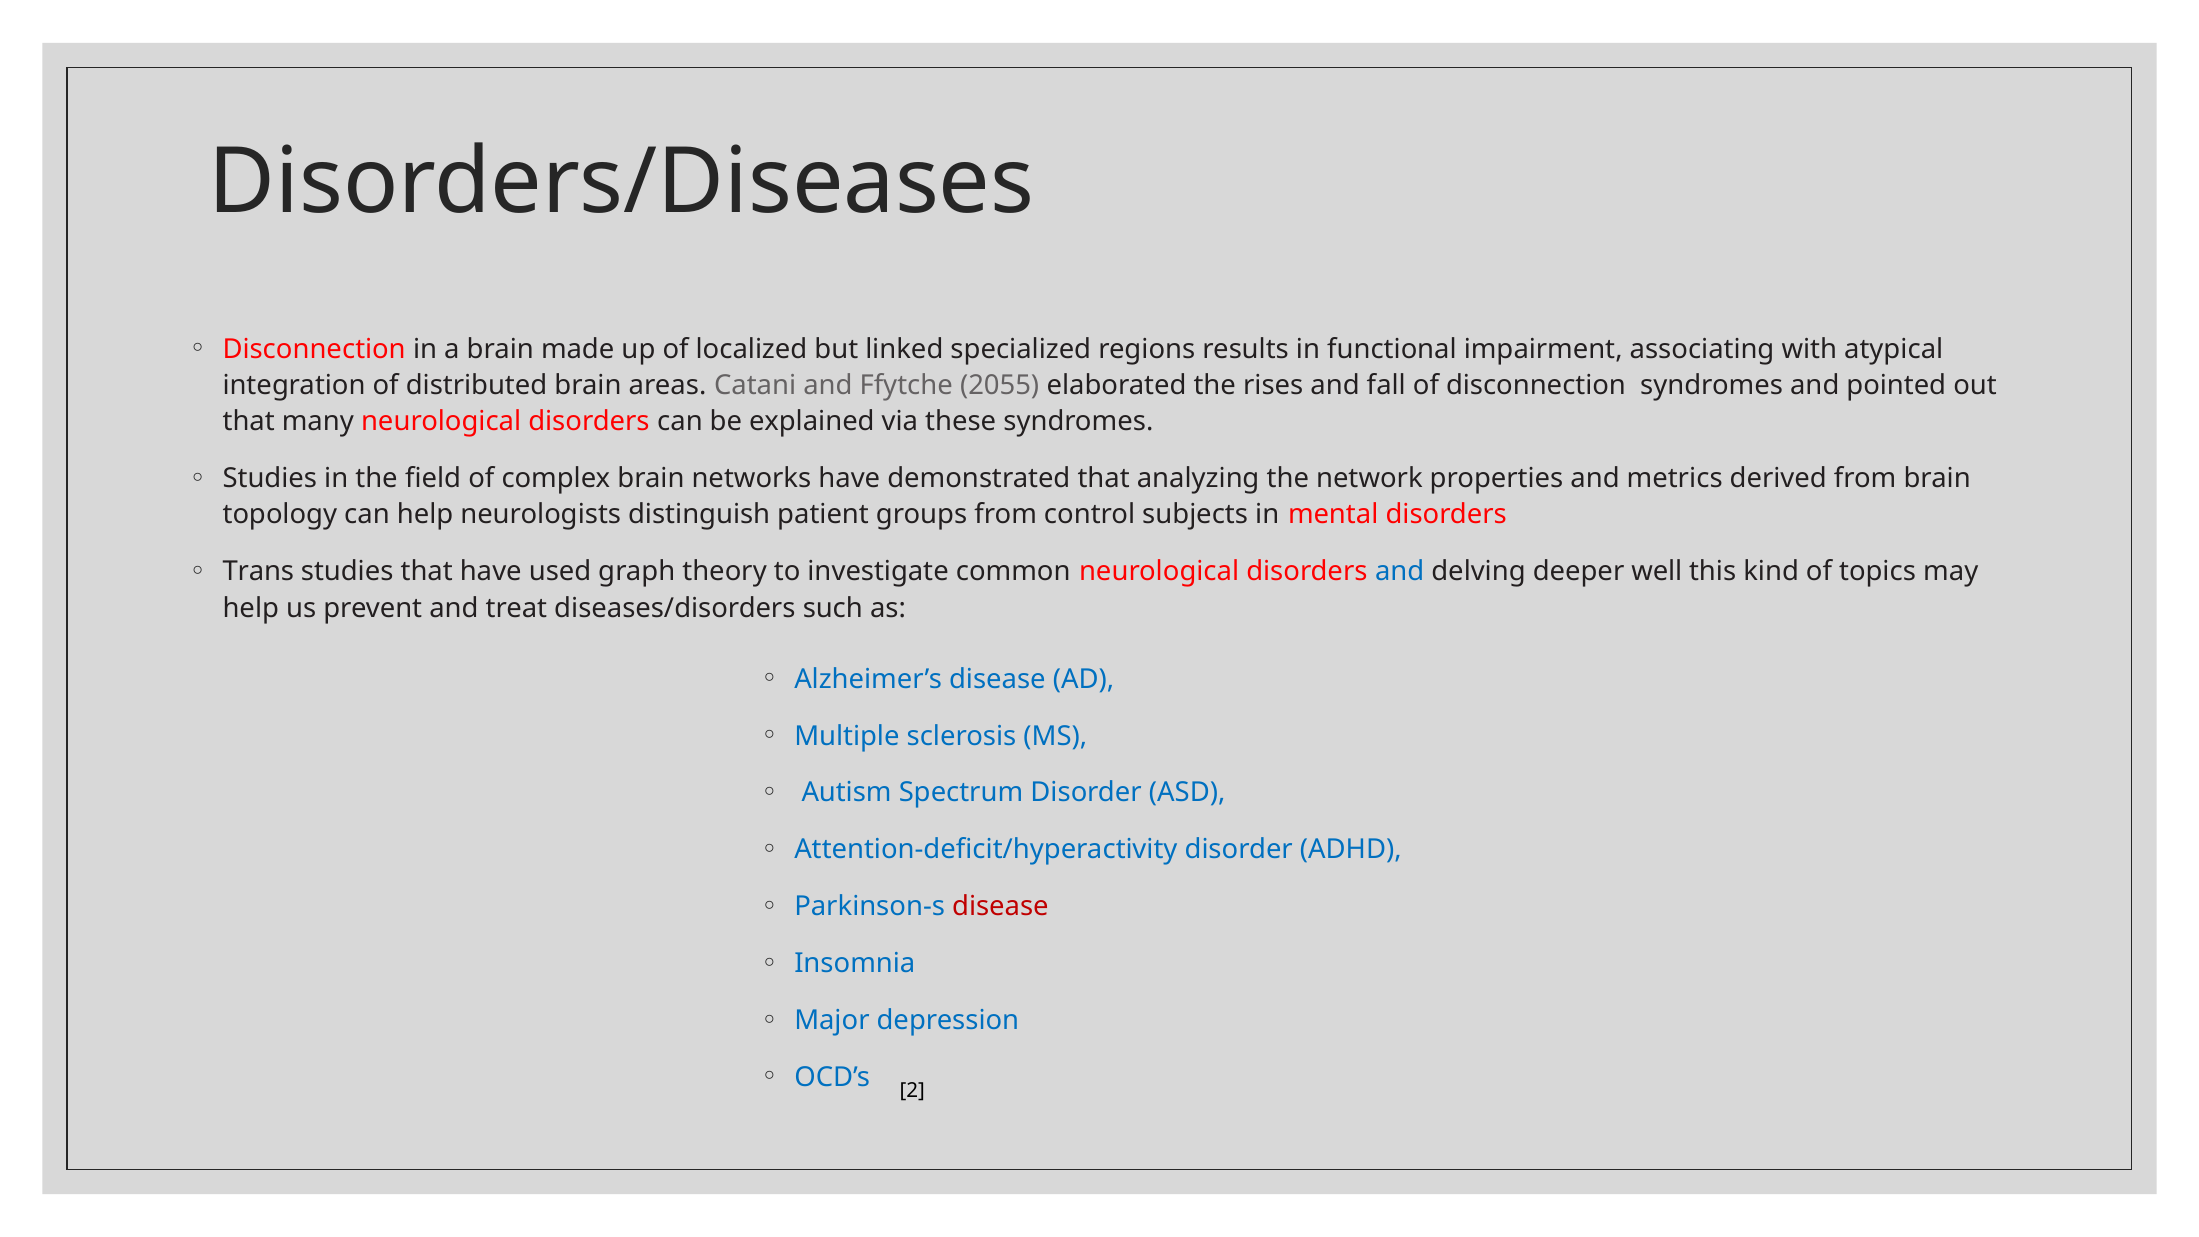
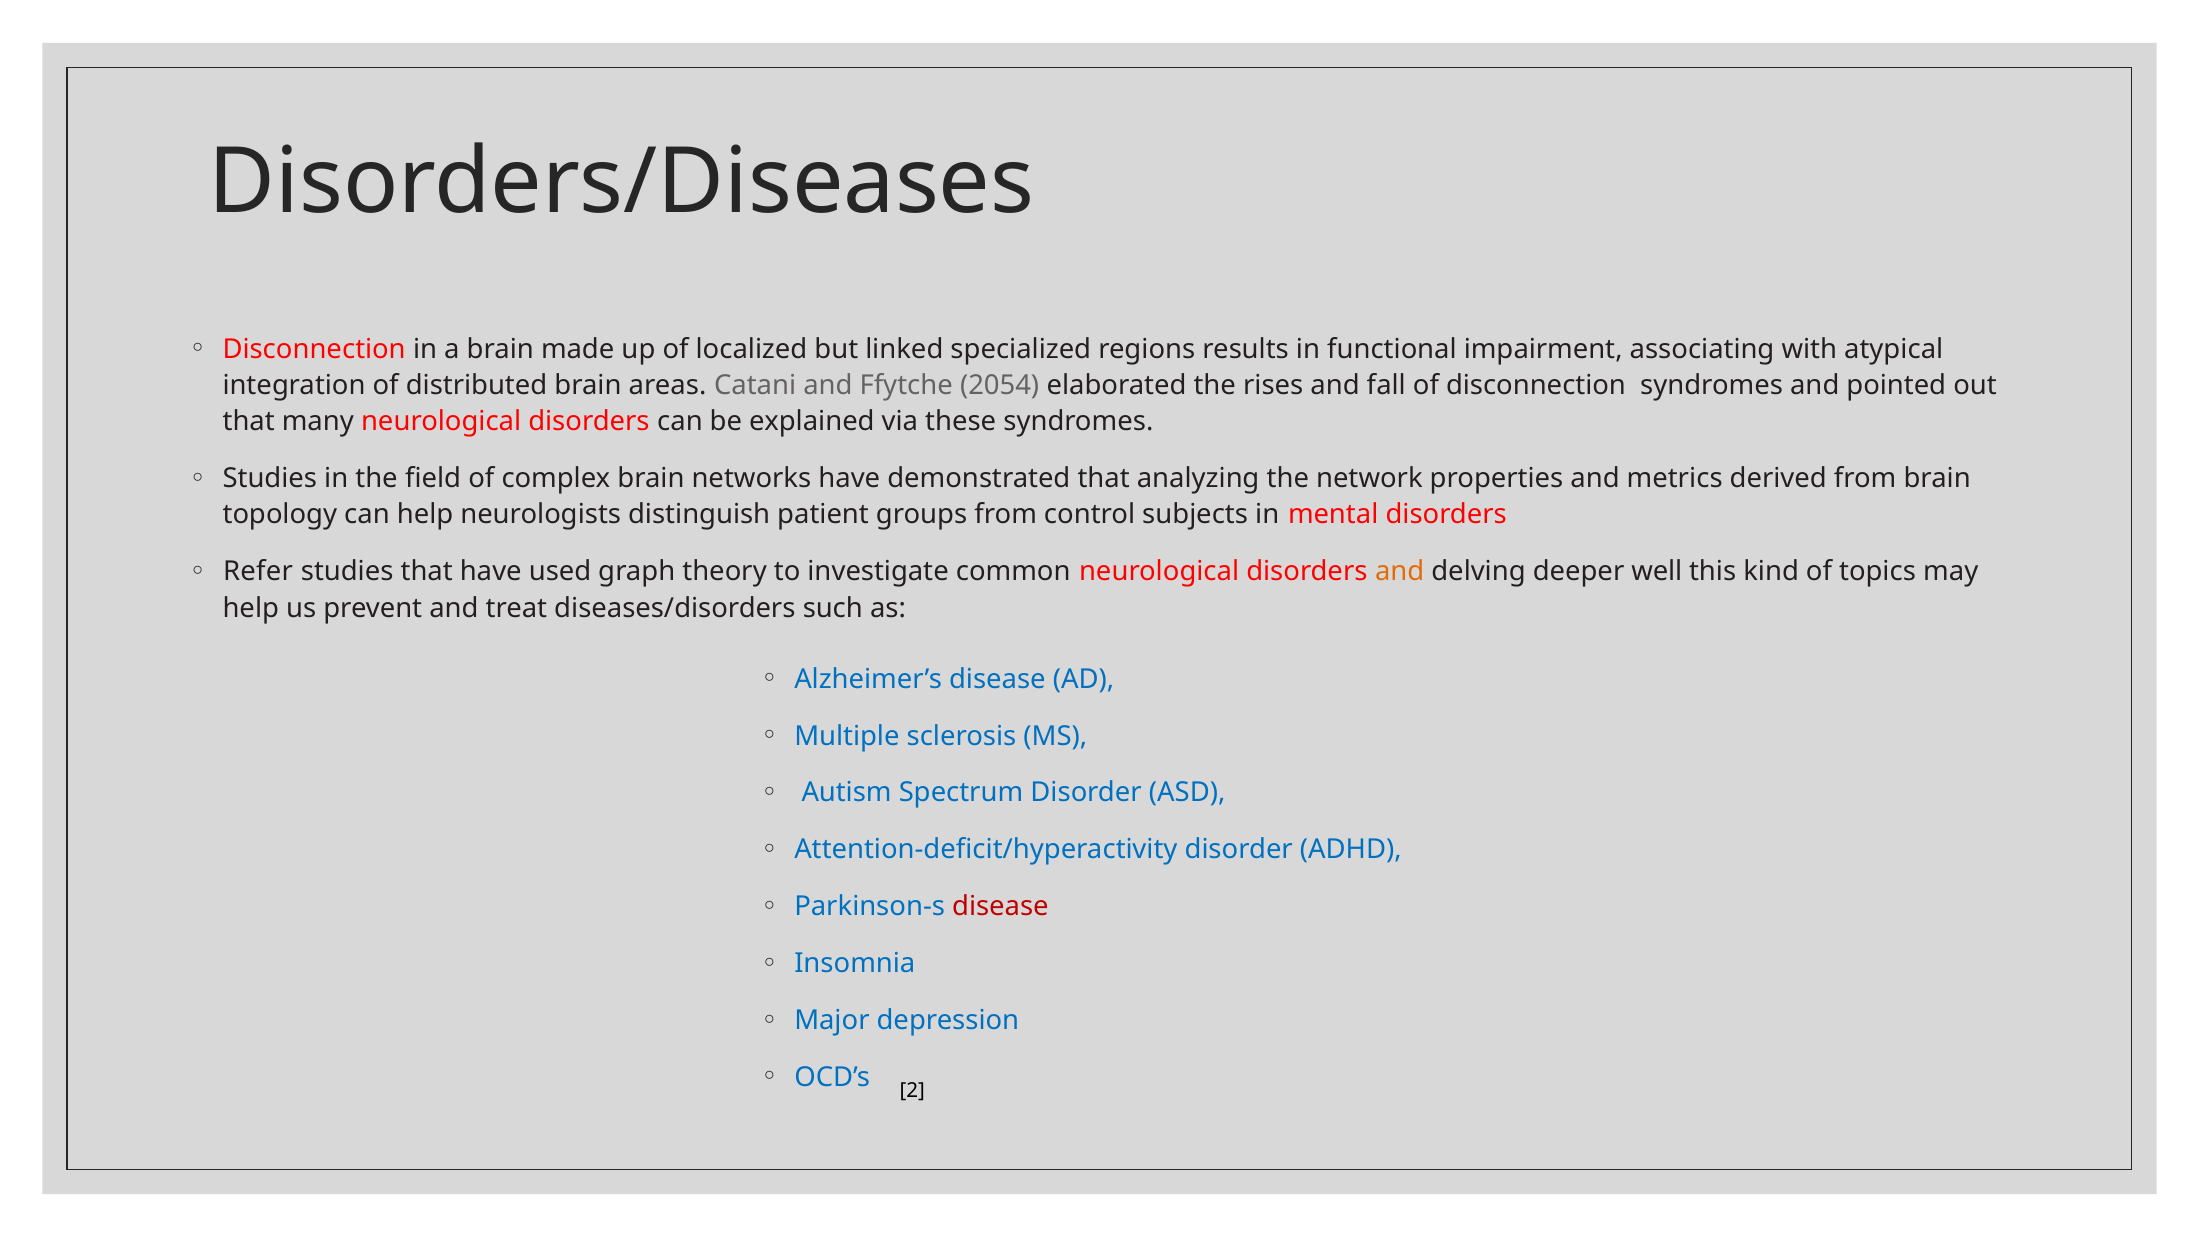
2055: 2055 -> 2054 (1000, 385)
Trans: Trans -> Refer (258, 572)
and colour: blue -> orange (1400, 572)
